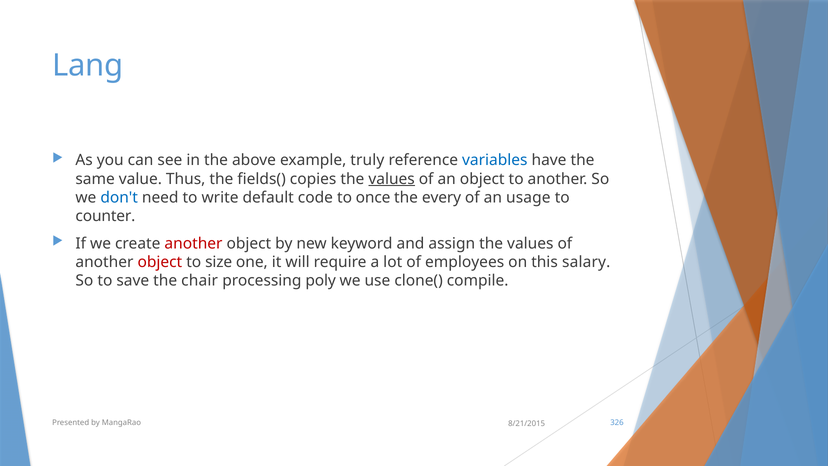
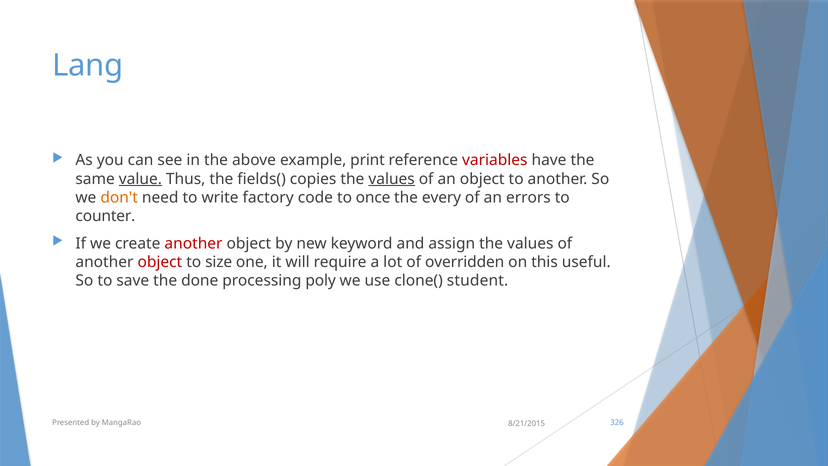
truly: truly -> print (368, 160)
variables colour: blue -> red (495, 160)
value underline: none -> present (140, 179)
don't colour: blue -> orange (119, 198)
default: default -> factory (268, 198)
usage: usage -> errors (528, 198)
employees: employees -> overridden (465, 262)
salary: salary -> useful (586, 262)
chair: chair -> done (200, 281)
compile: compile -> student (478, 281)
